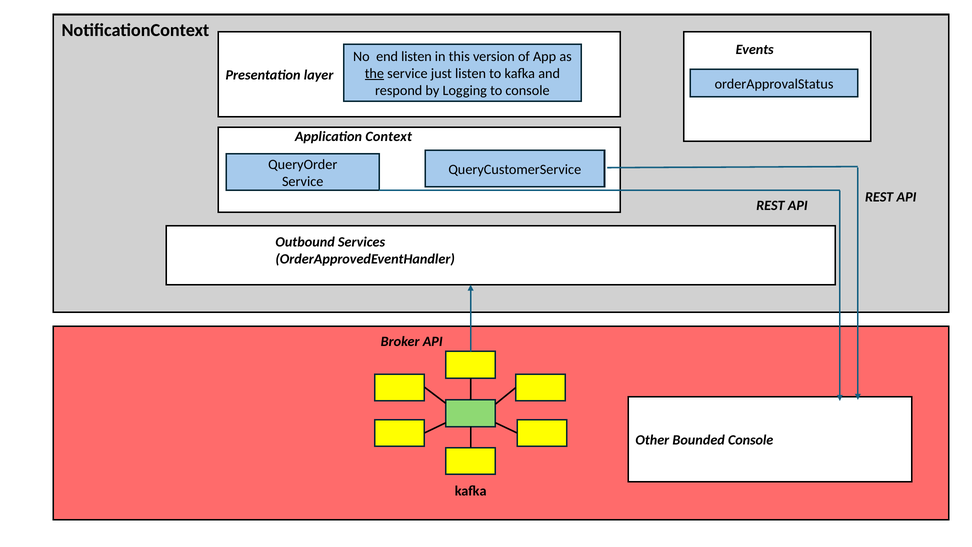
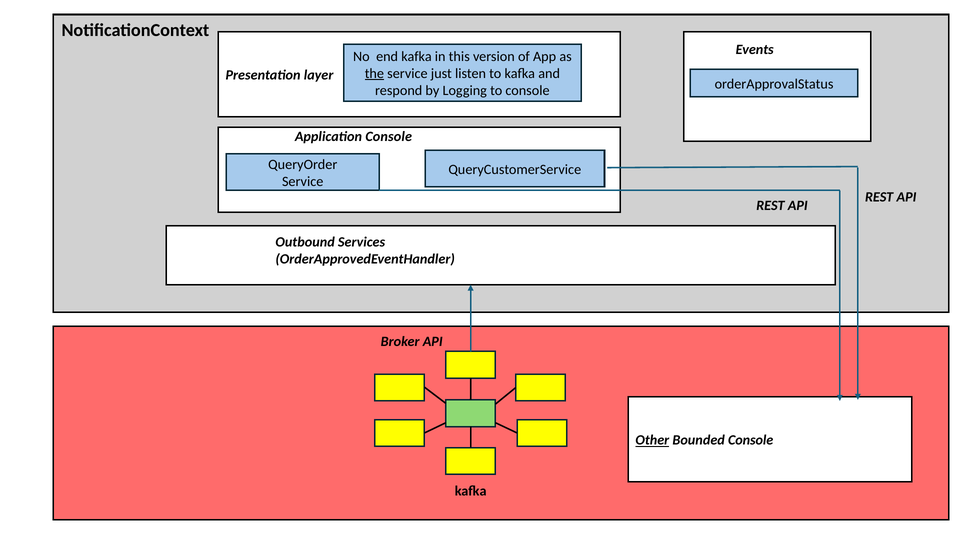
end listen: listen -> kafka (416, 57)
Application Context: Context -> Console (389, 136)
Other underline: none -> present (652, 440)
